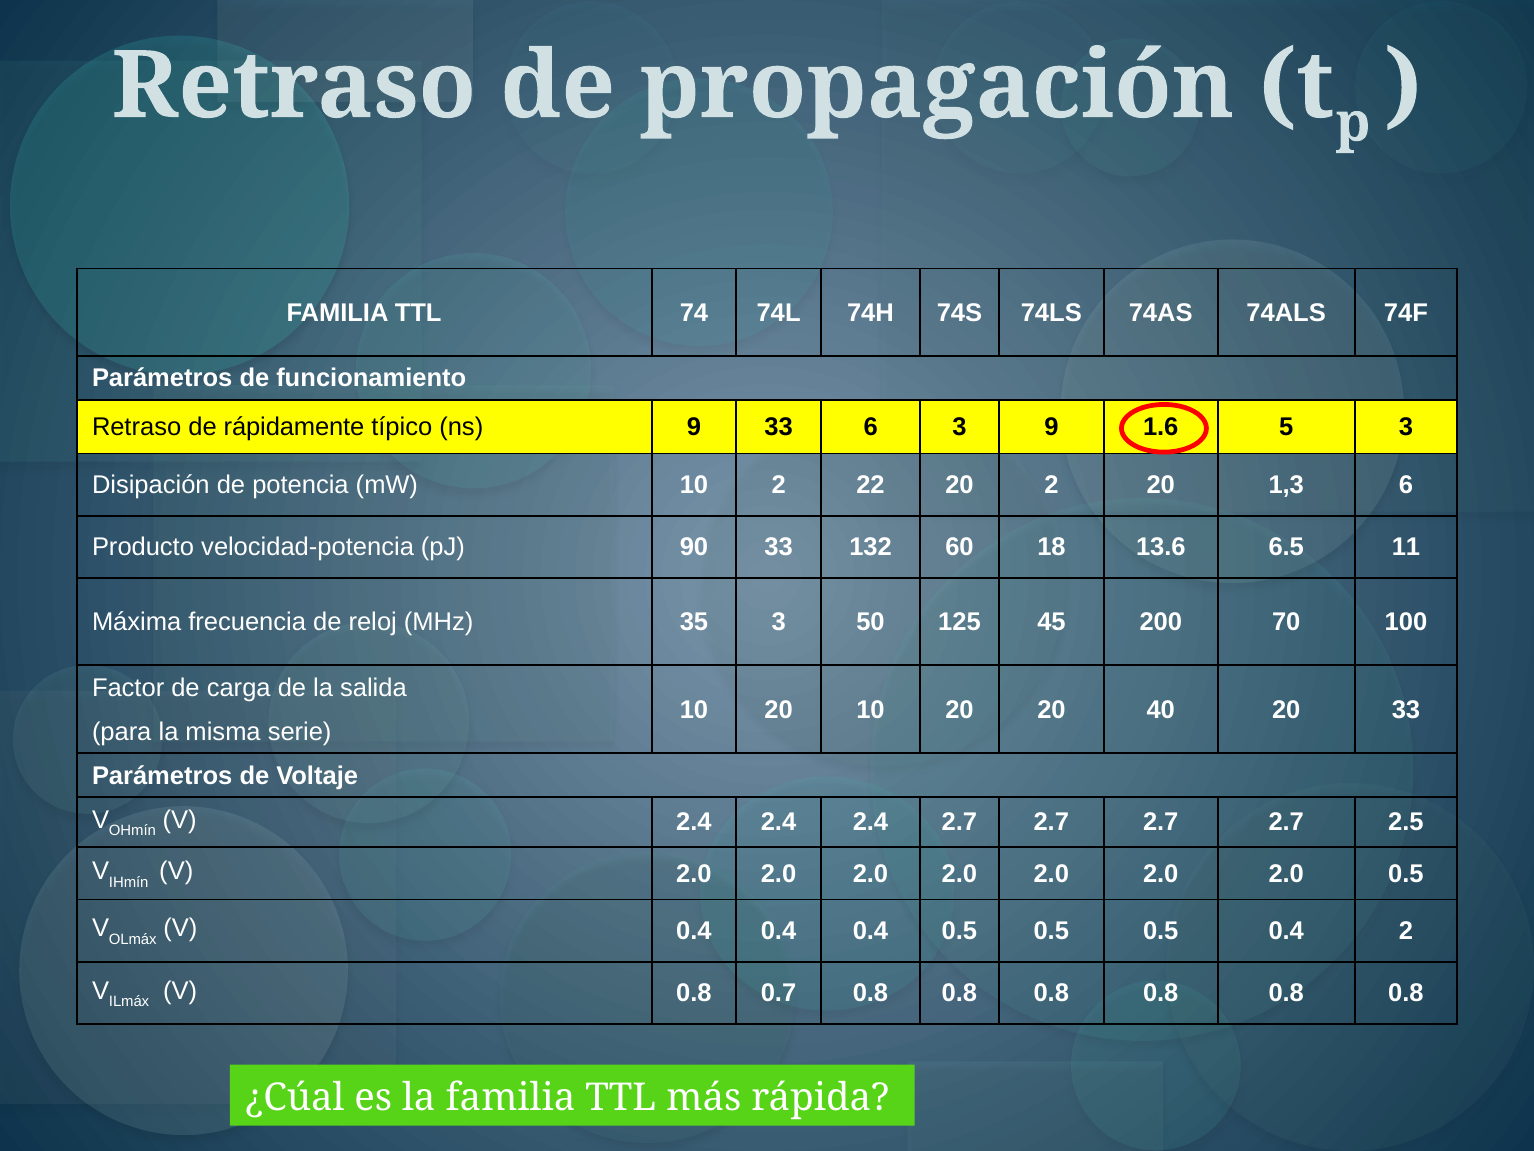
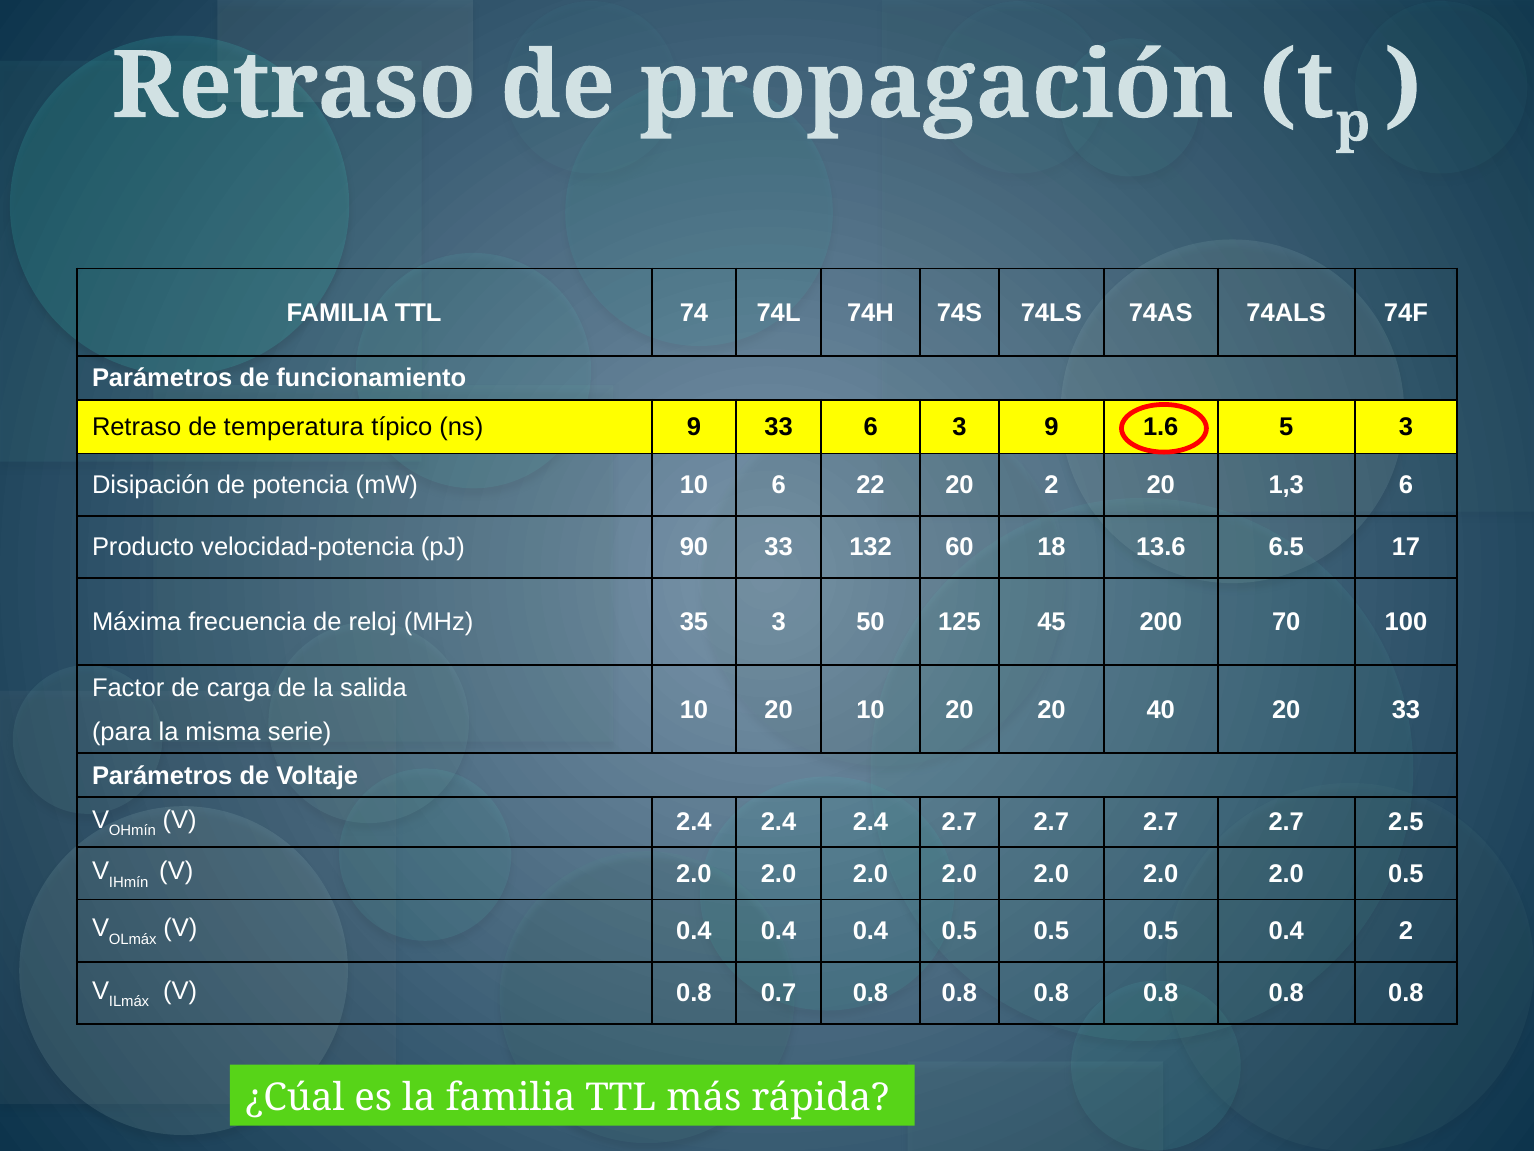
rápidamente: rápidamente -> temperatura (294, 427)
10 2: 2 -> 6 (779, 485)
11: 11 -> 17 (1406, 547)
